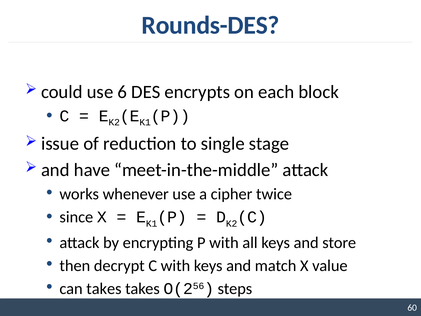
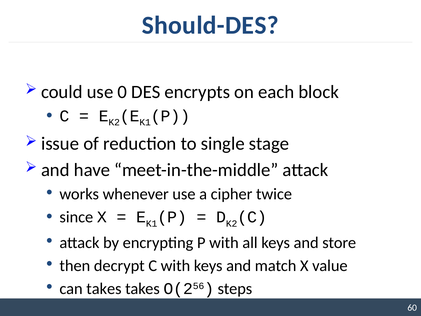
Rounds-DES: Rounds-DES -> Should-DES (210, 25)
6: 6 -> 0 (122, 92)
